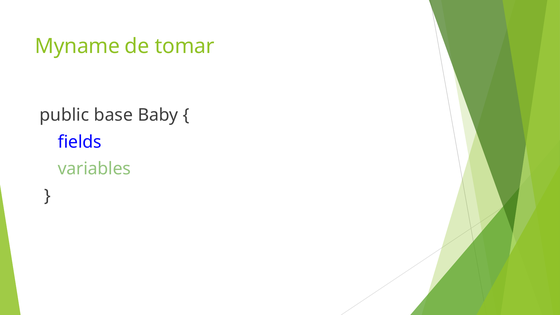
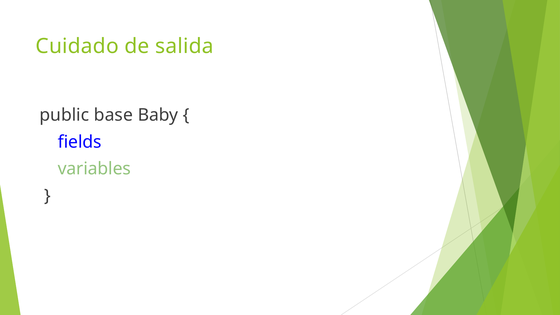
Myname: Myname -> Cuidado (77, 46)
tomar: tomar -> salida (184, 46)
